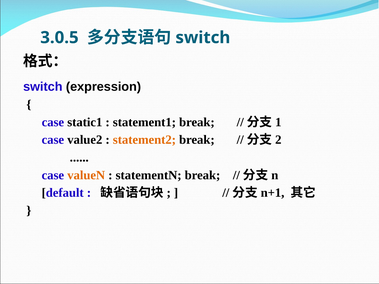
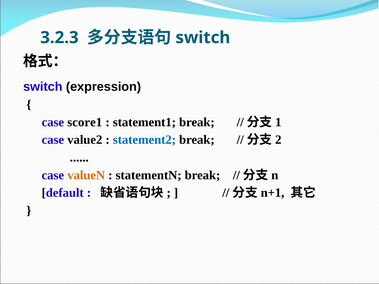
3.0.5: 3.0.5 -> 3.2.3 (59, 38)
static1: static1 -> score1 (85, 122)
statement2 colour: orange -> blue (144, 140)
